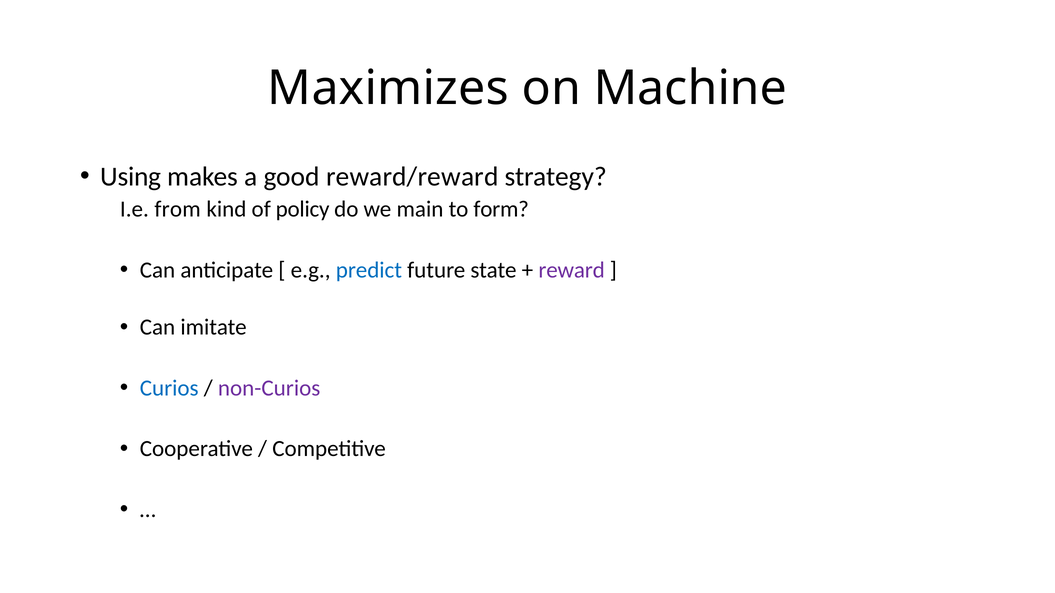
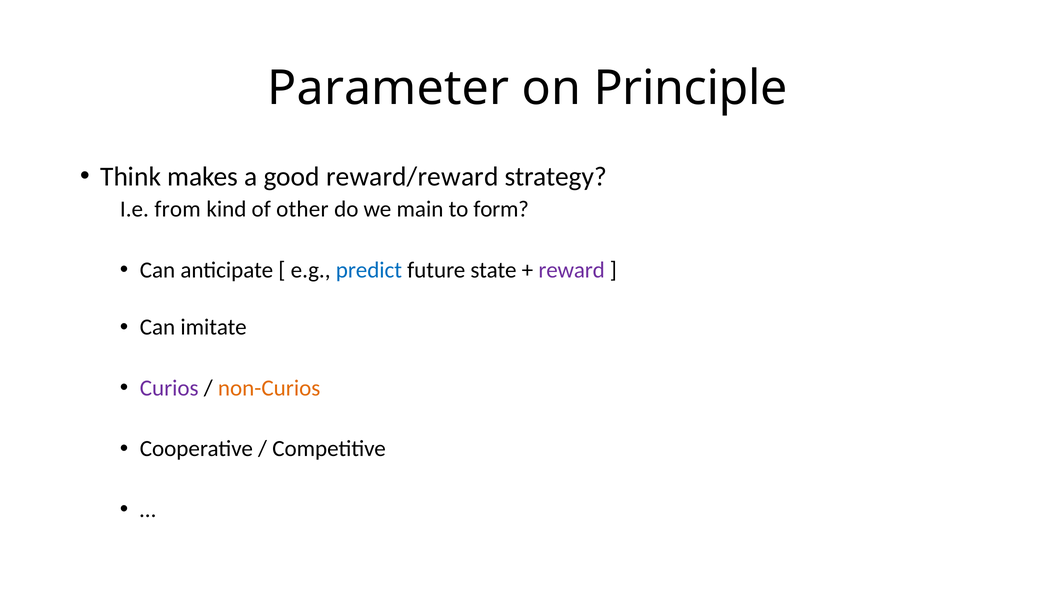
Maximizes: Maximizes -> Parameter (388, 89)
Machine: Machine -> Principle (690, 89)
Using: Using -> Think (131, 177)
policy: policy -> other (302, 209)
Curios colour: blue -> purple (169, 388)
non-Curios colour: purple -> orange (269, 388)
